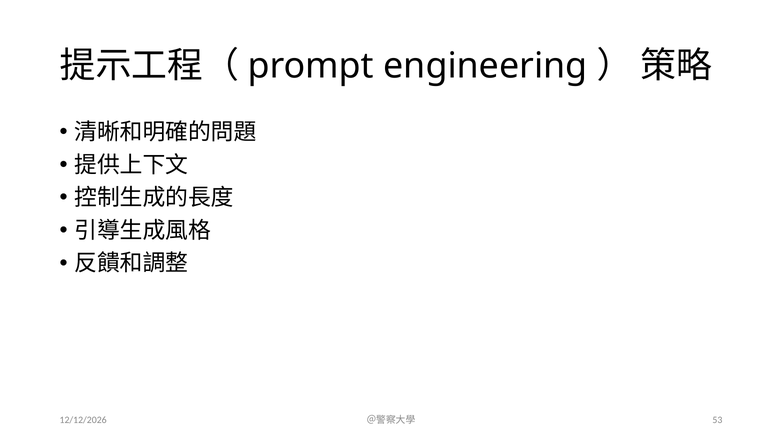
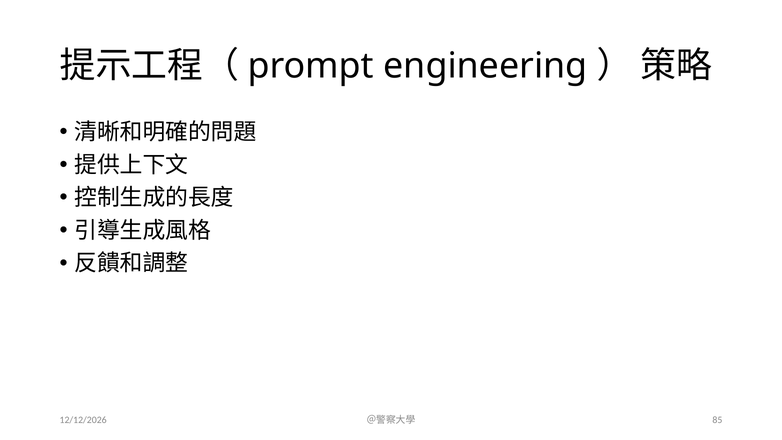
53: 53 -> 85 (717, 420)
